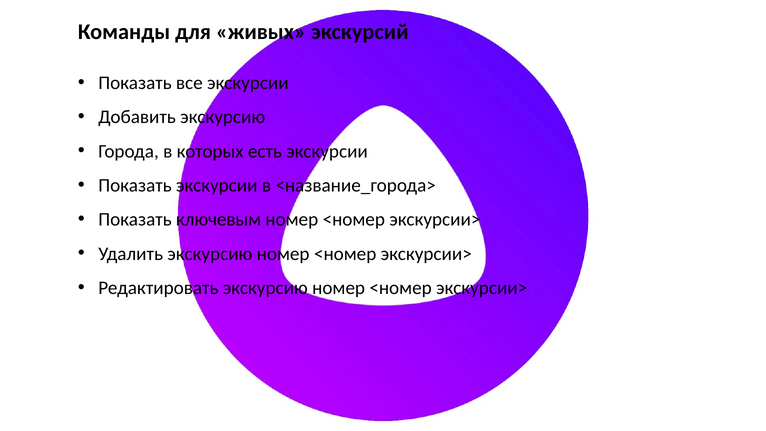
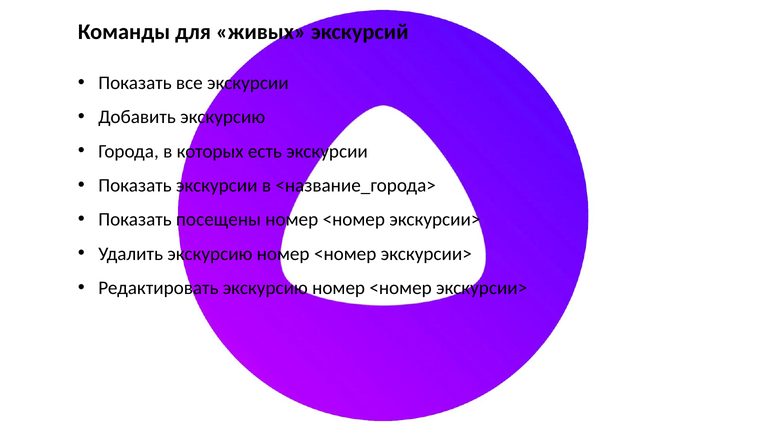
ключевым: ключевым -> посещены (218, 219)
